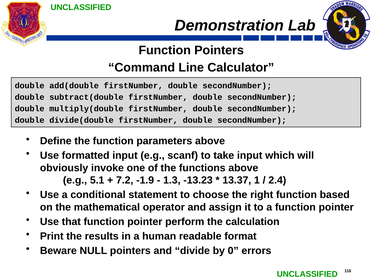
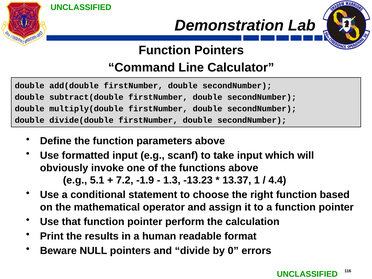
2.4: 2.4 -> 4.4 (277, 180)
